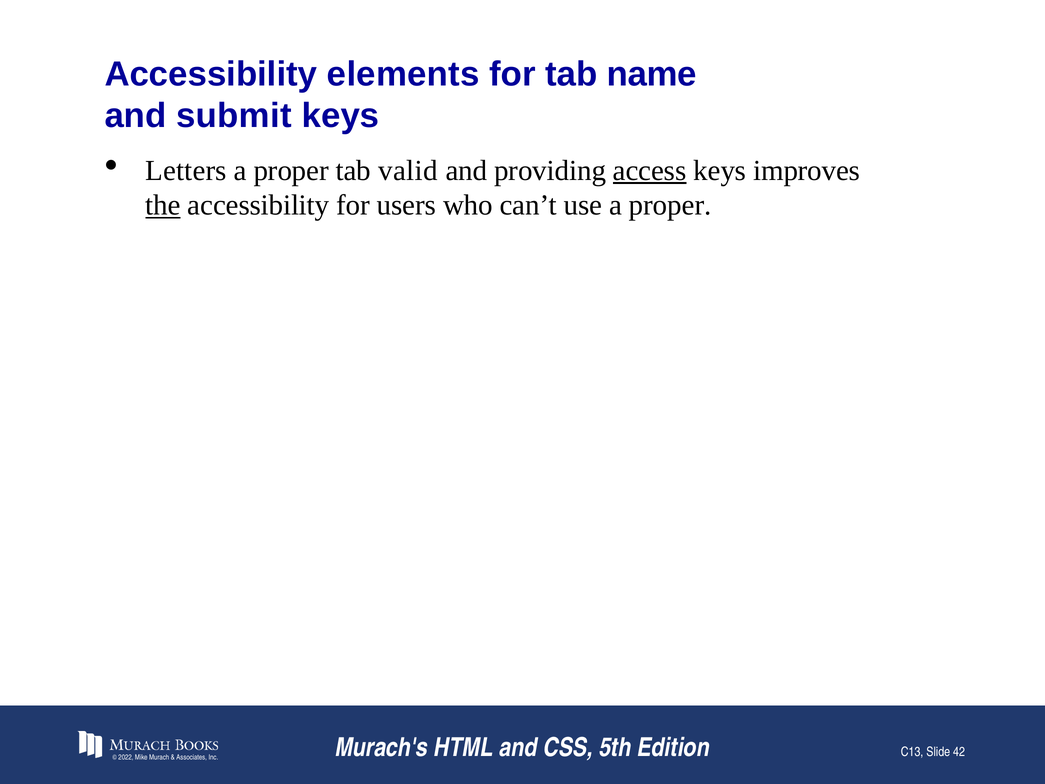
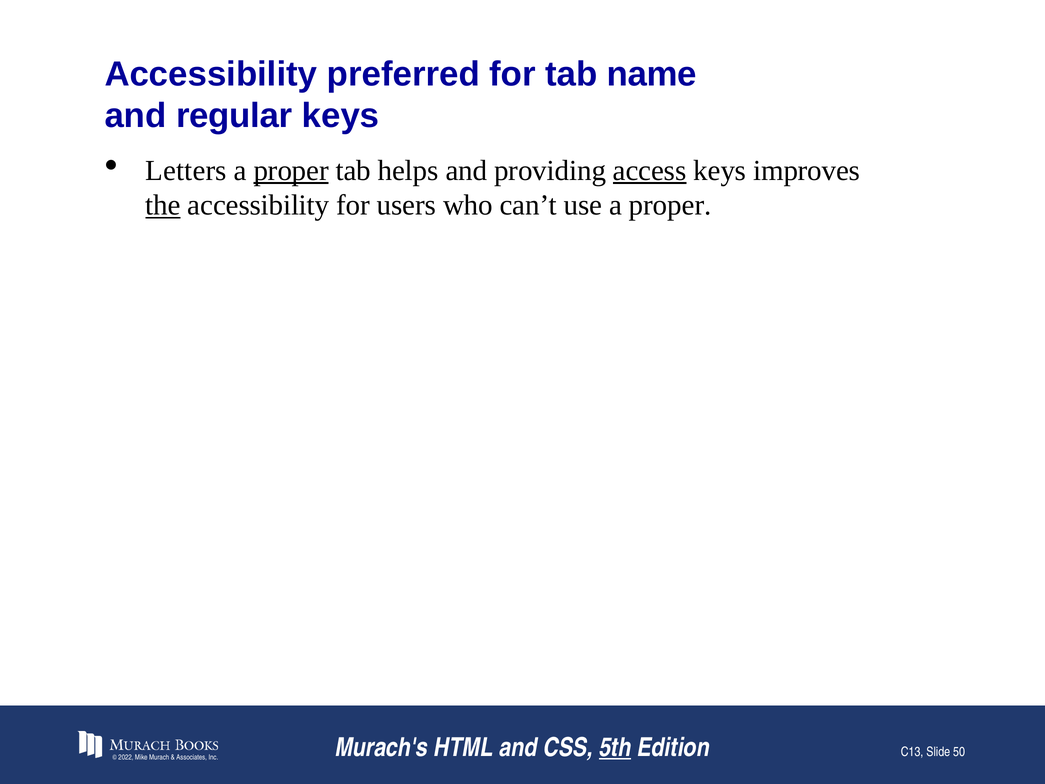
elements: elements -> preferred (403, 74)
submit: submit -> regular (234, 116)
proper underline: none -> present (291, 170)
valid: valid -> helps (408, 170)
5th underline: none -> present (615, 747)
42: 42 -> 50 (959, 752)
